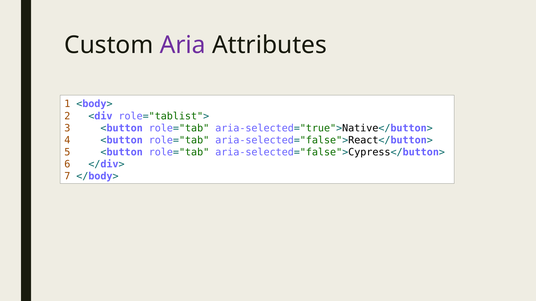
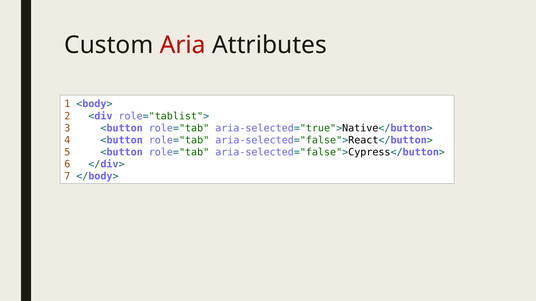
Aria colour: purple -> red (183, 45)
